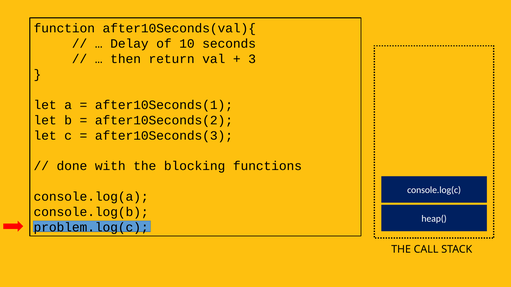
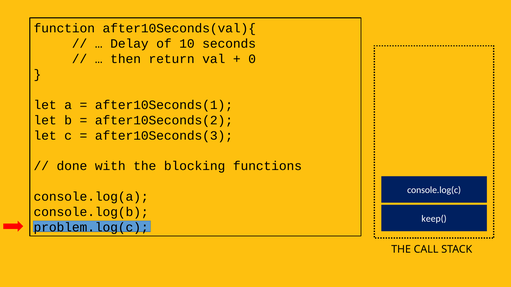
3: 3 -> 0 (252, 59)
heap(: heap( -> keep( (434, 219)
